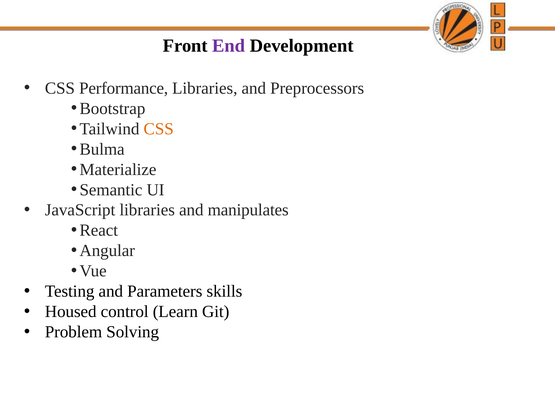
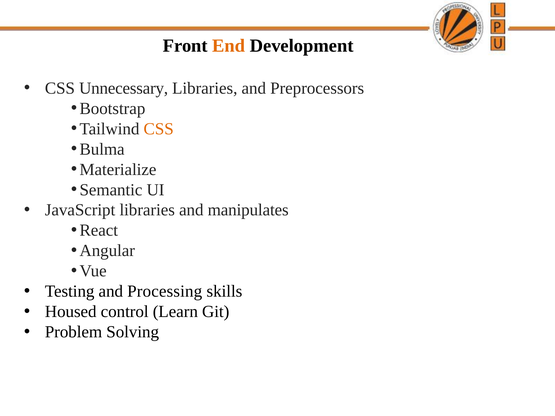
End colour: purple -> orange (229, 46)
Performance: Performance -> Unnecessary (124, 88)
Parameters: Parameters -> Processing (165, 292)
